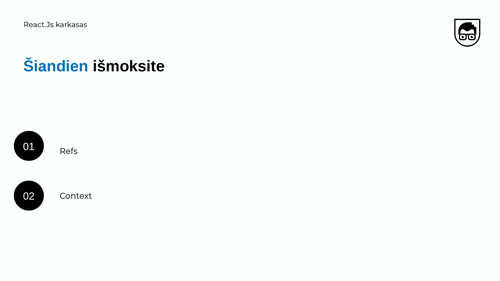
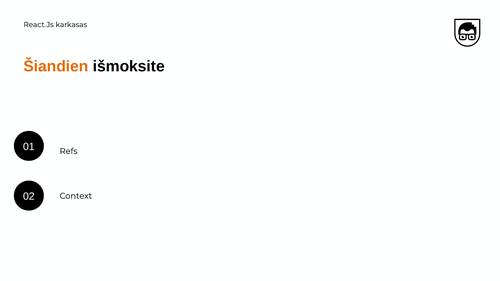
Šiandien colour: blue -> orange (56, 66)
